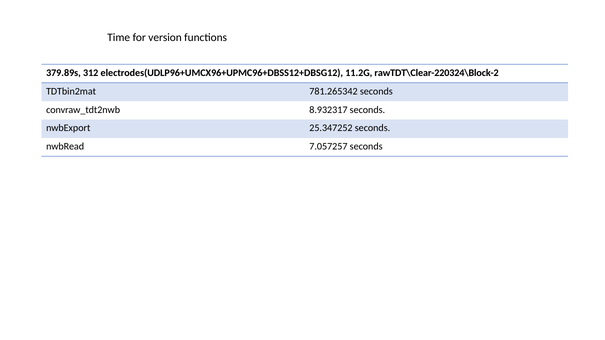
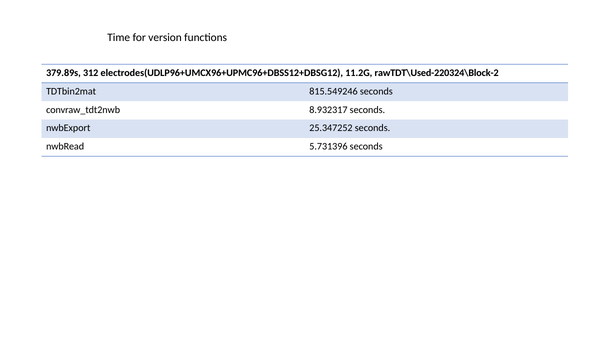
rawTDT\Clear-220324\Block-2: rawTDT\Clear-220324\Block-2 -> rawTDT\Used-220324\Block-2 (437, 73)
781.265342: 781.265342 -> 815.549246 (333, 91)
7.057257: 7.057257 -> 5.731396 (328, 147)
